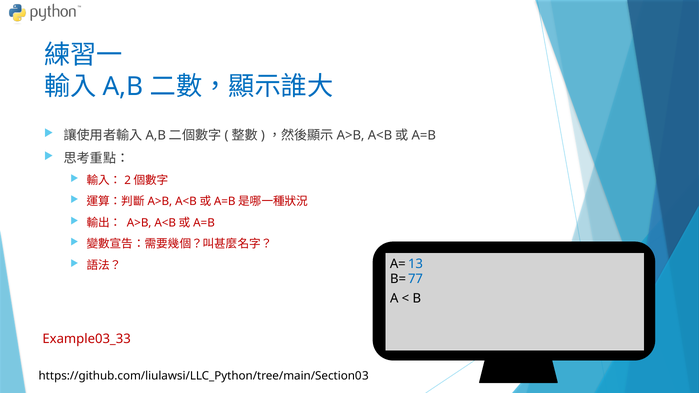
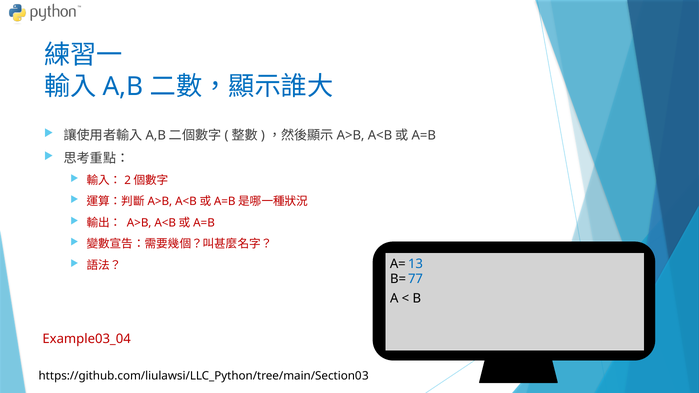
Example03_33: Example03_33 -> Example03_04 (87, 339)
